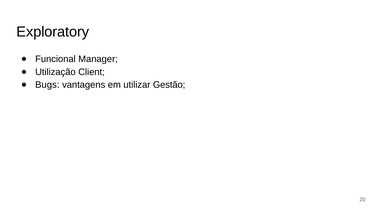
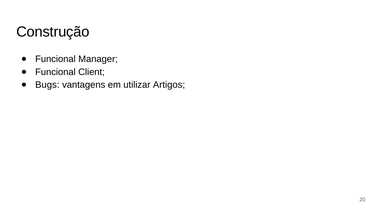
Exploratory: Exploratory -> Construção (53, 32)
Utilização: Utilização -> Funcional (55, 72)
Gestão: Gestão -> Artigos (169, 85)
